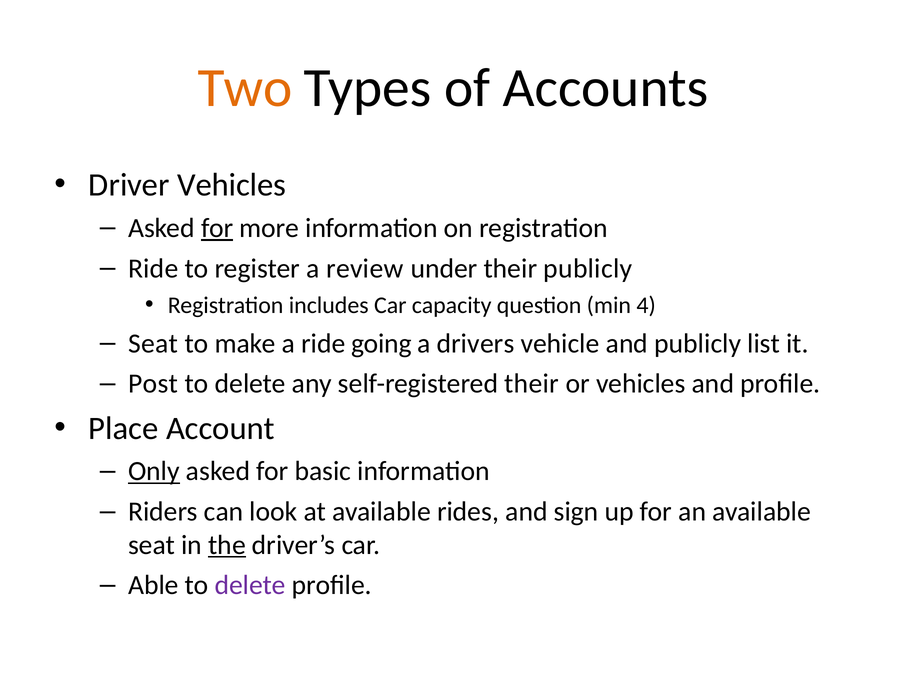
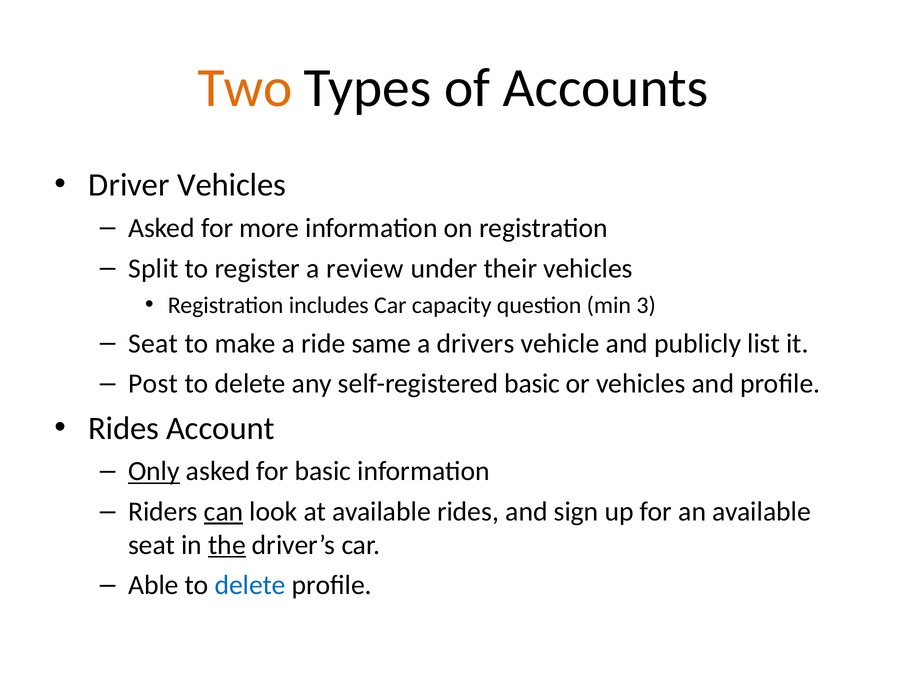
for underline: present -> none (217, 228)
Ride: Ride -> Split (153, 268)
their publicly: publicly -> vehicles (588, 268)
4: 4 -> 3 (646, 305)
going: going -> same (381, 344)
self-registered their: their -> basic (532, 384)
Place: Place -> Rides (124, 429)
can underline: none -> present (224, 512)
delete colour: purple -> blue (250, 585)
